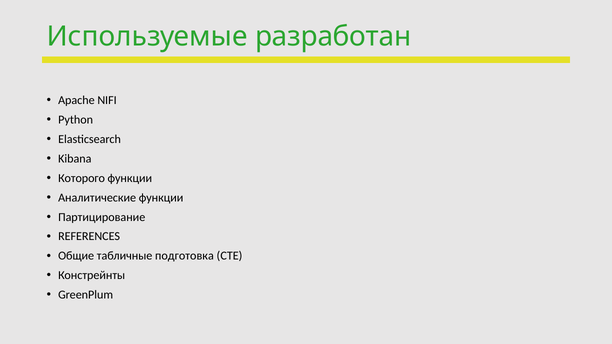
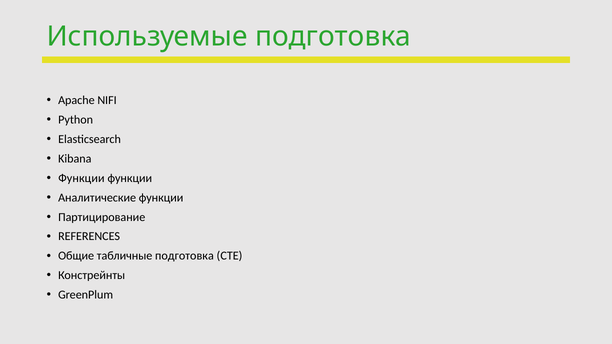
Используемые разработан: разработан -> подготовка (333, 37)
Которого: Которого -> Функции (81, 178)
